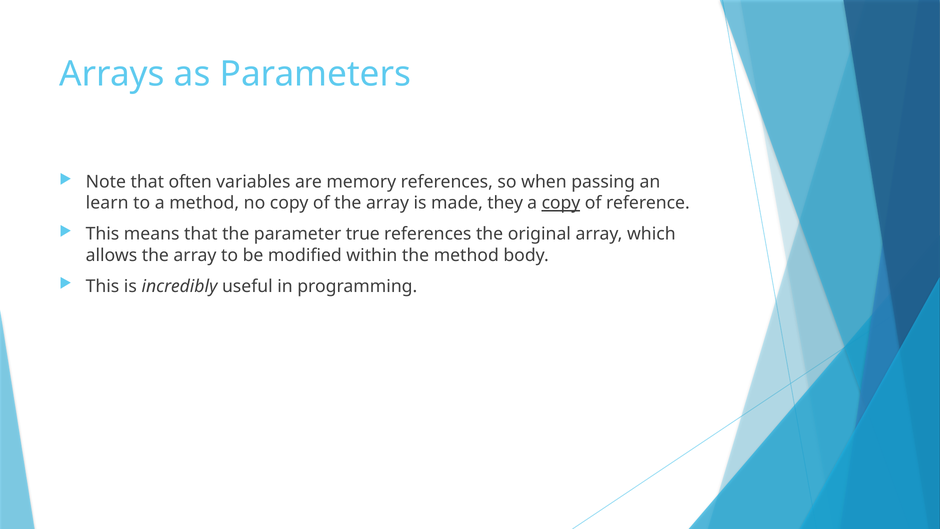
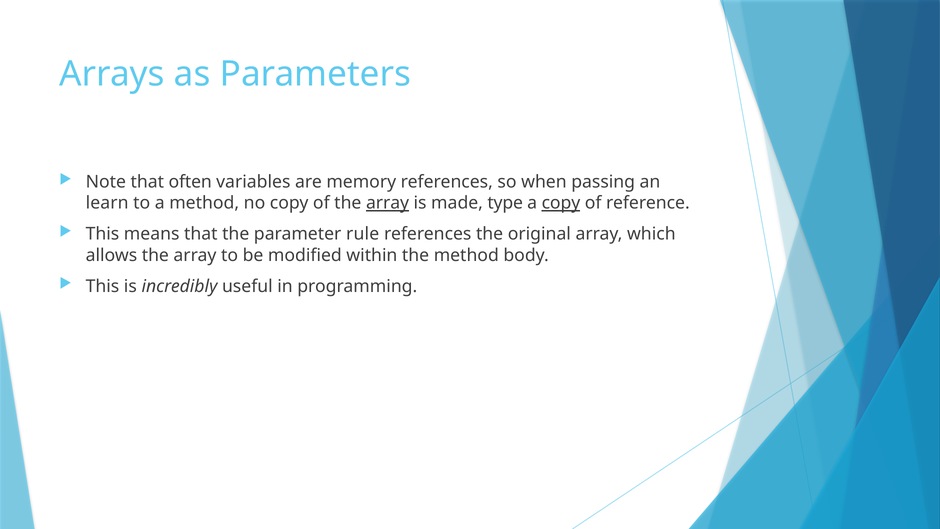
array underline: none -> present (388, 203)
they: they -> type (505, 203)
true: true -> rule (363, 234)
